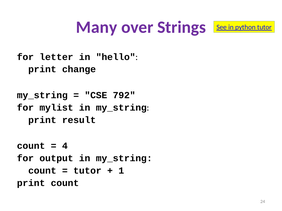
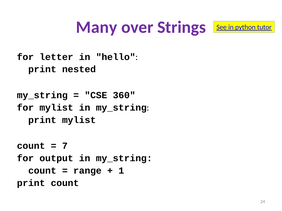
change: change -> nested (79, 69)
792: 792 -> 360 (124, 95)
print result: result -> mylist (79, 120)
4: 4 -> 7 (65, 146)
tutor: tutor -> range (87, 171)
